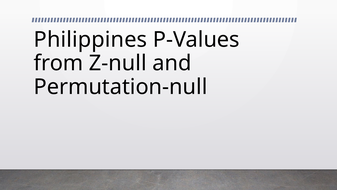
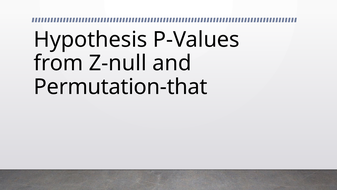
Philippines: Philippines -> Hypothesis (90, 40)
Permutation-null: Permutation-null -> Permutation-that (121, 87)
